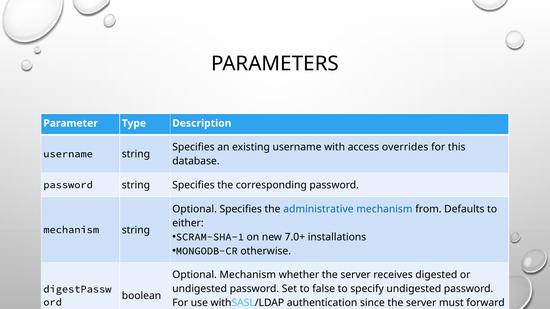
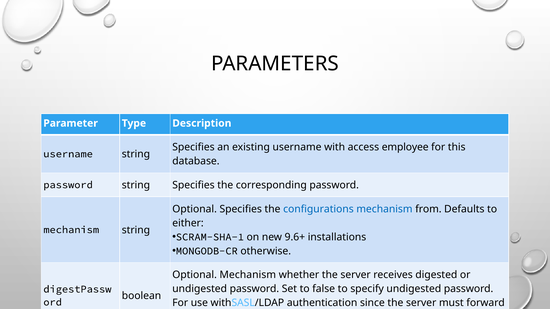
overrides: overrides -> employee (405, 147)
administrative: administrative -> configurations (318, 209)
7.0+: 7.0+ -> 9.6+ (295, 237)
